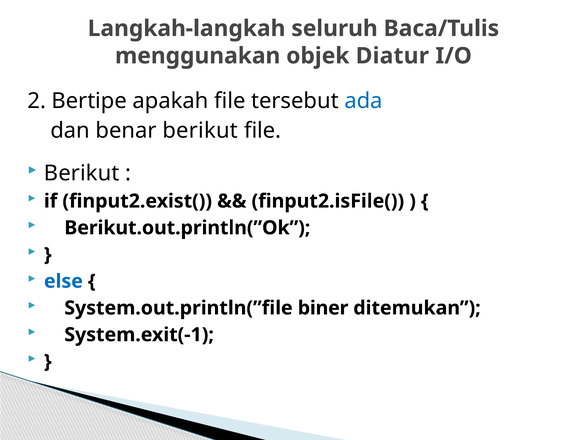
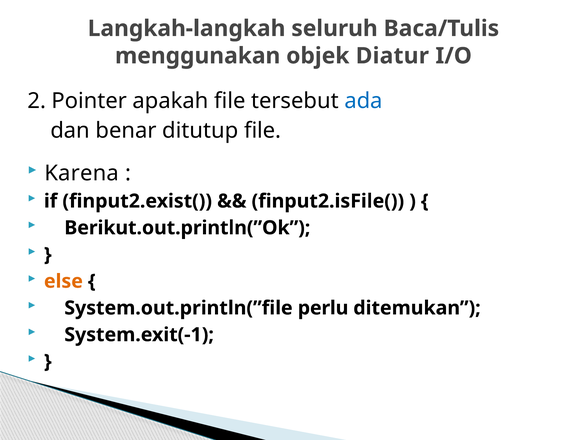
Bertipe: Bertipe -> Pointer (89, 101)
benar berikut: berikut -> ditutup (200, 130)
Berikut: Berikut -> Karena (82, 173)
else colour: blue -> orange (63, 281)
biner: biner -> perlu (323, 308)
